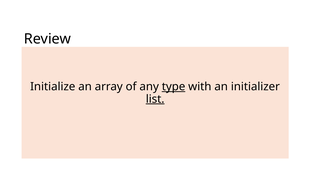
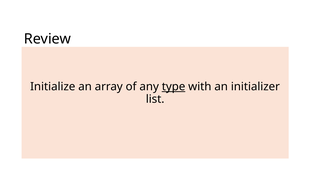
list underline: present -> none (155, 99)
